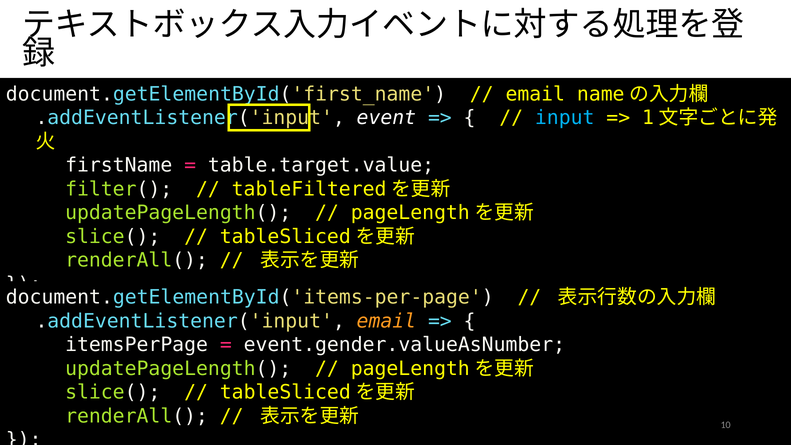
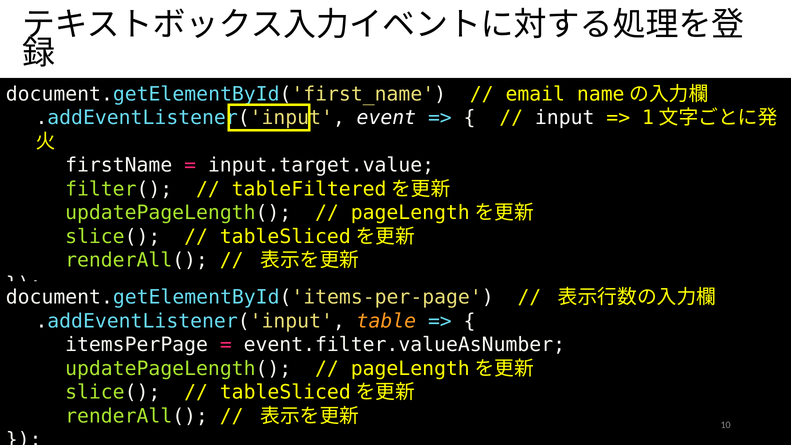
input colour: light blue -> white (565, 118)
table.target.value: table.target.value -> input.target.value (321, 165)
.addEventListener('input email: email -> table (386, 321)
event.gender.valueAsNumber: event.gender.valueAsNumber -> event.filter.valueAsNumber (404, 345)
